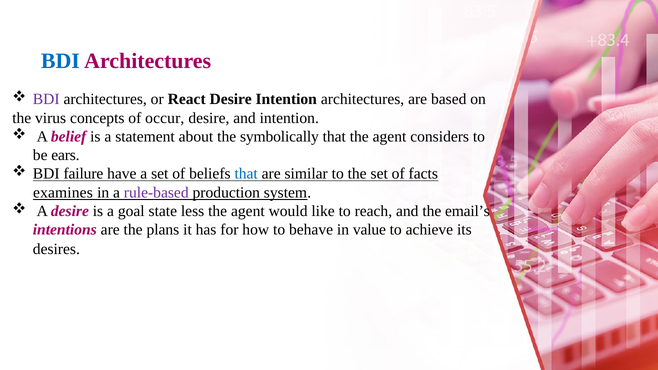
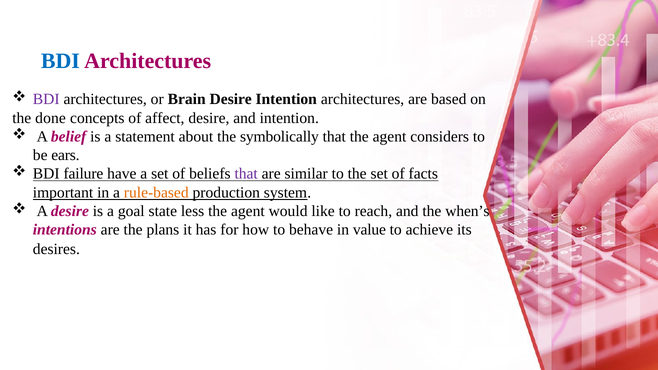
React: React -> Brain (187, 99)
virus: virus -> done (51, 118)
occur: occur -> affect (165, 118)
that colour: blue -> purple (246, 174)
examines: examines -> important (63, 193)
rule-based colour: purple -> orange (156, 193)
email’s: email’s -> when’s (467, 211)
